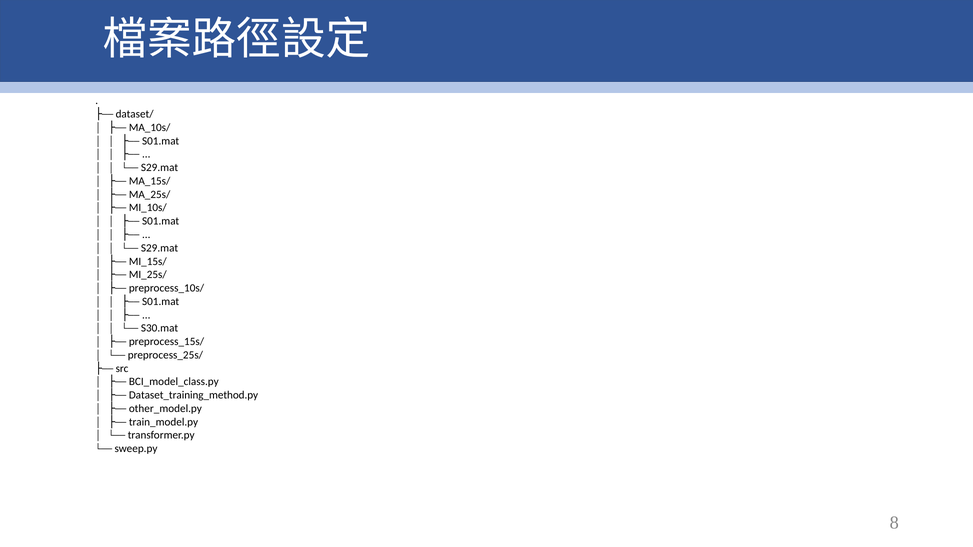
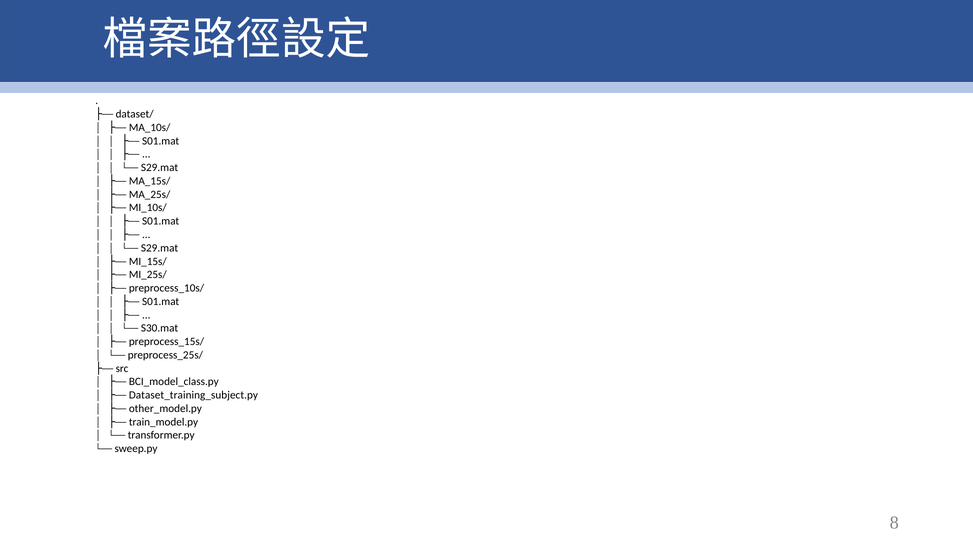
Dataset_training_method.py: Dataset_training_method.py -> Dataset_training_subject.py (193, 395)
